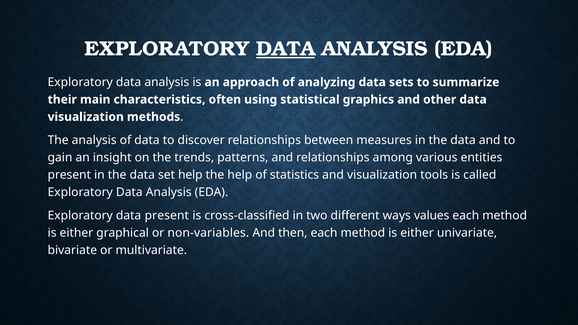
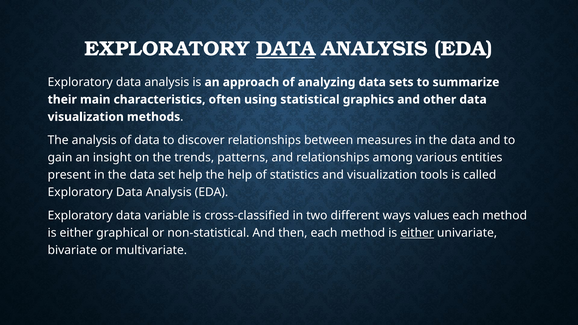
data present: present -> variable (167, 216)
non-variables: non-variables -> non-statistical (208, 233)
either underline: none -> present (417, 233)
